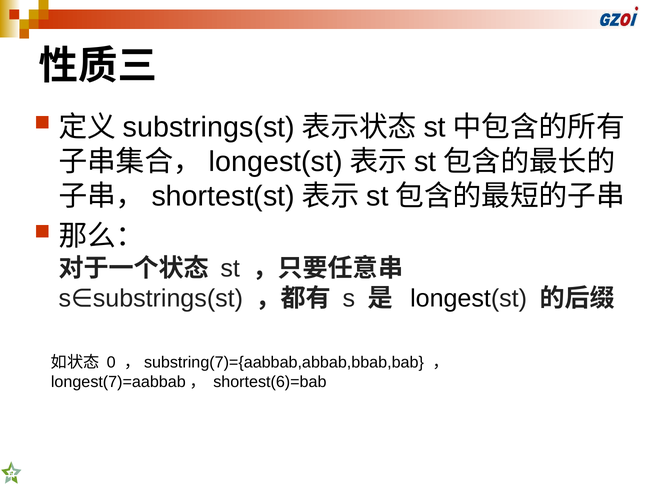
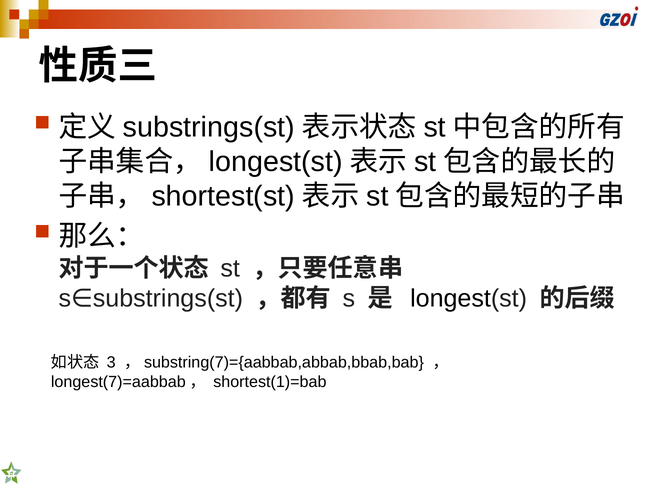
0: 0 -> 3 (111, 362)
shortest(6)=bab: shortest(6)=bab -> shortest(1)=bab (270, 382)
